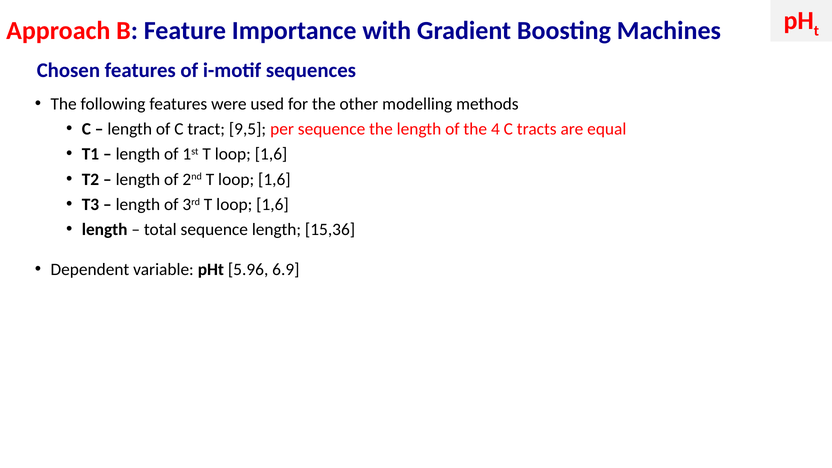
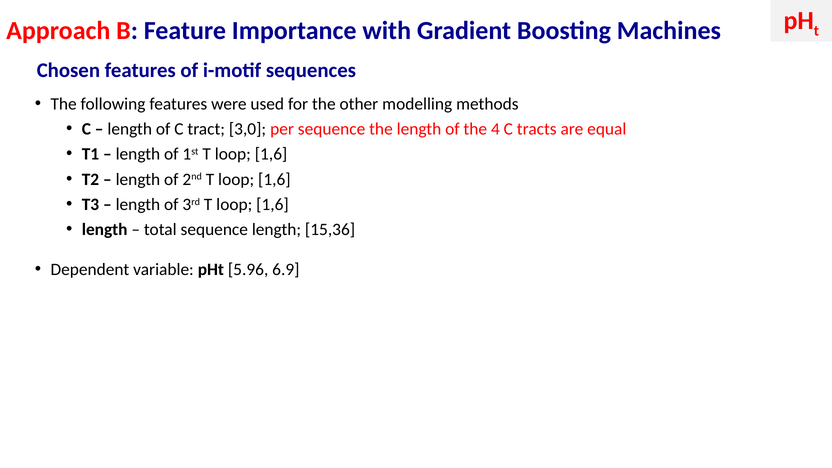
9,5: 9,5 -> 3,0 (247, 129)
